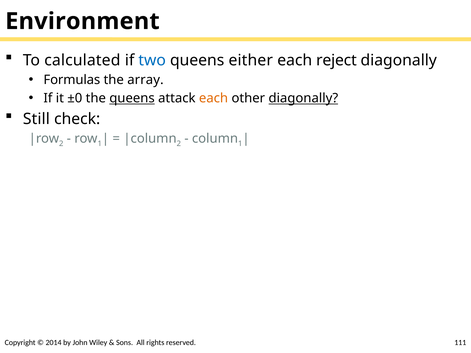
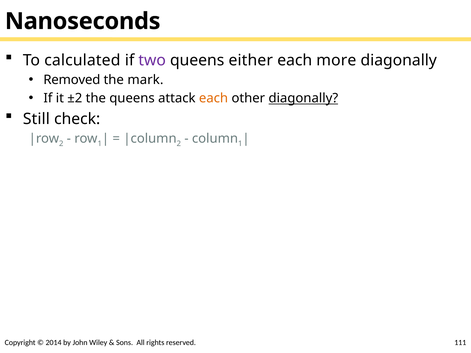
Environment: Environment -> Nanoseconds (83, 21)
two colour: blue -> purple (152, 60)
reject: reject -> more (336, 60)
Formulas: Formulas -> Removed (72, 80)
array: array -> mark (145, 80)
±0: ±0 -> ±2 (75, 98)
queens underline: present -> none (132, 98)
